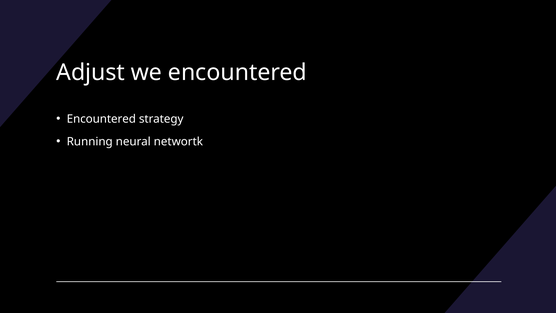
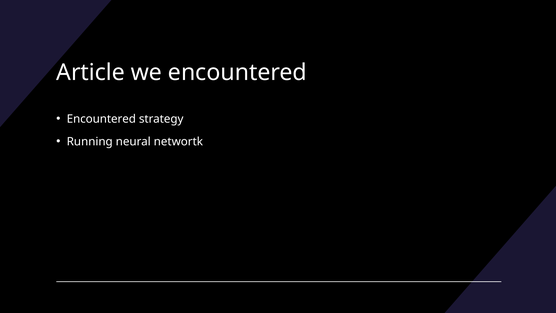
Adjust: Adjust -> Article (91, 72)
